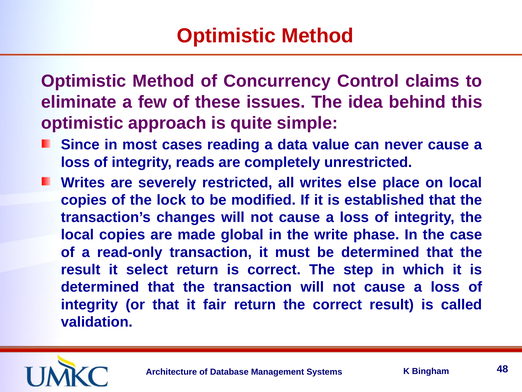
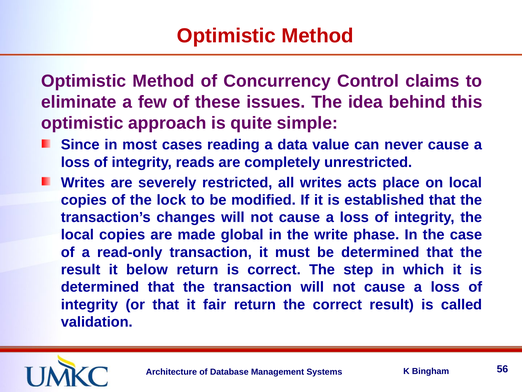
else: else -> acts (362, 182)
select: select -> below (147, 269)
48: 48 -> 56 (502, 369)
